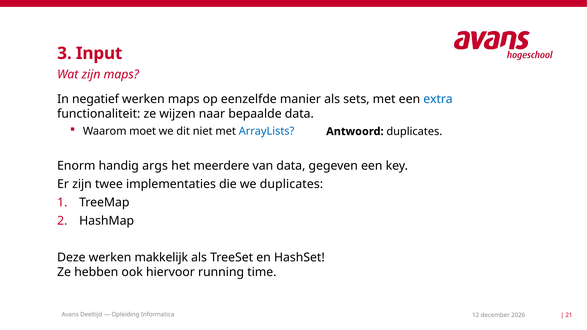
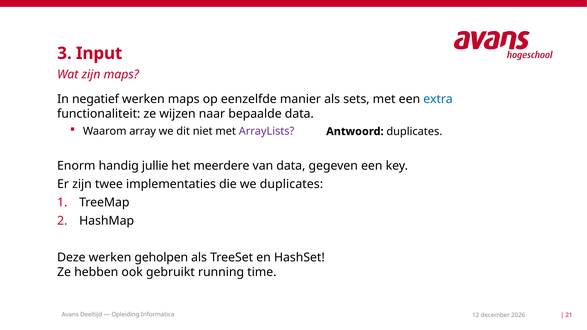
moet: moet -> array (143, 131)
ArrayLists colour: blue -> purple (267, 131)
args: args -> jullie (155, 166)
makkelijk: makkelijk -> geholpen (161, 258)
hiervoor: hiervoor -> gebruikt (170, 272)
